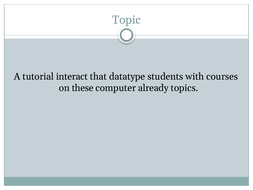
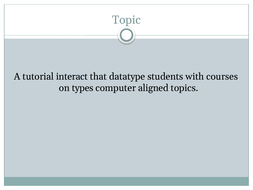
these: these -> types (83, 88)
already: already -> aligned (153, 88)
